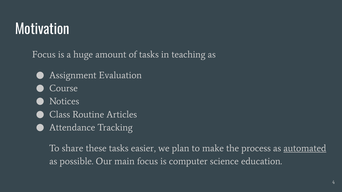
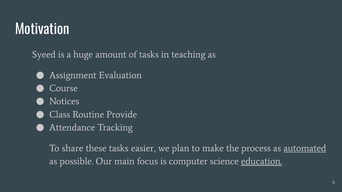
Focus: Focus -> Syeed (44, 55)
Articles: Articles -> Provide (122, 115)
education underline: none -> present (262, 162)
